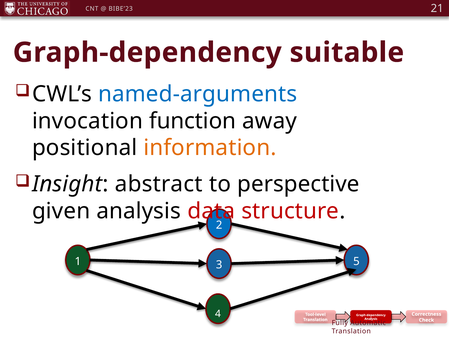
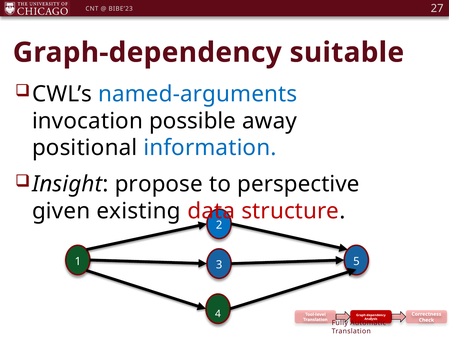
21: 21 -> 27 (437, 8)
function: function -> possible (193, 121)
information colour: orange -> blue (210, 148)
abstract: abstract -> propose (159, 184)
given analysis: analysis -> existing (139, 211)
